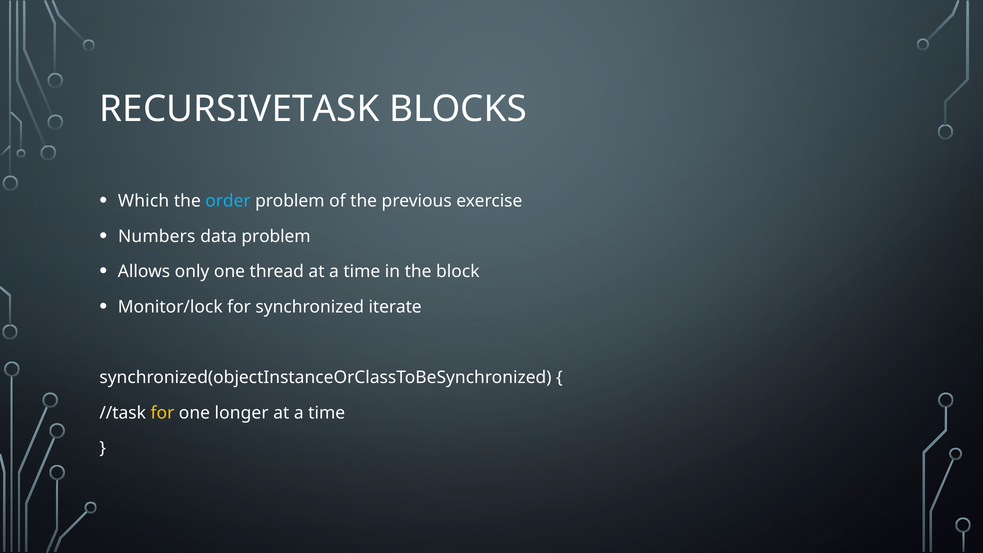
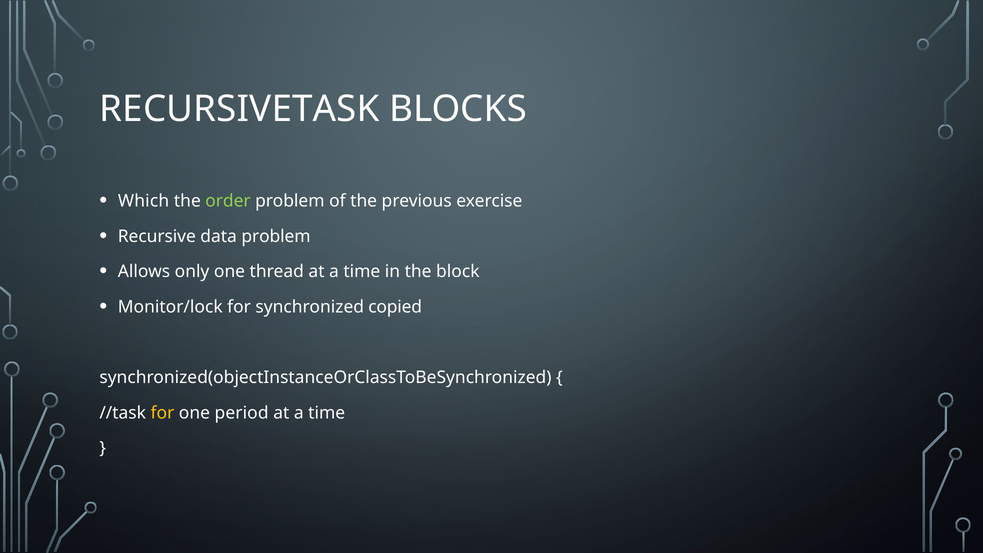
order colour: light blue -> light green (228, 201)
Numbers: Numbers -> Recursive (157, 236)
iterate: iterate -> copied (395, 307)
longer: longer -> period (242, 413)
